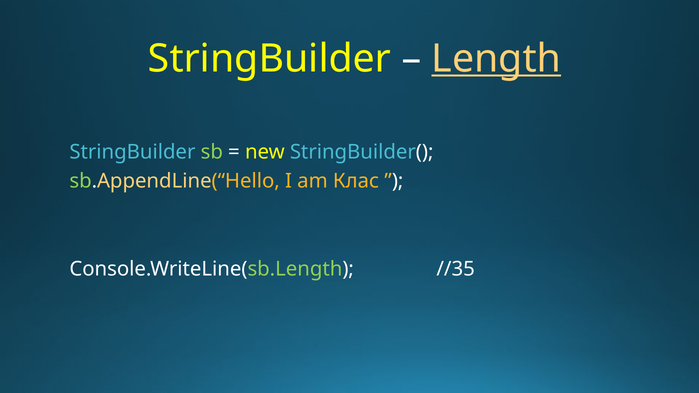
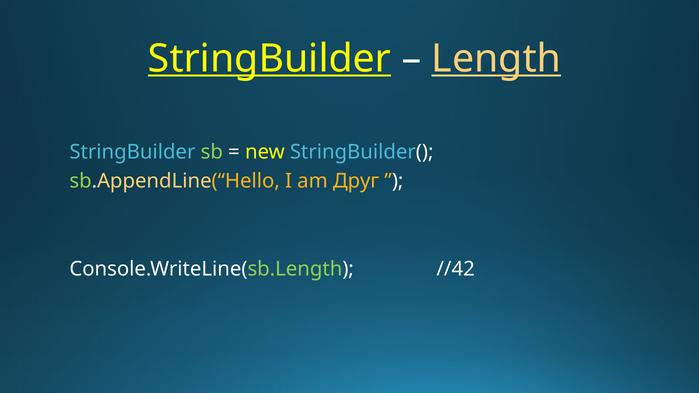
StringBuilder underline: none -> present (270, 59)
Клас: Клас -> Друг (356, 181)
//35: //35 -> //42 (456, 269)
